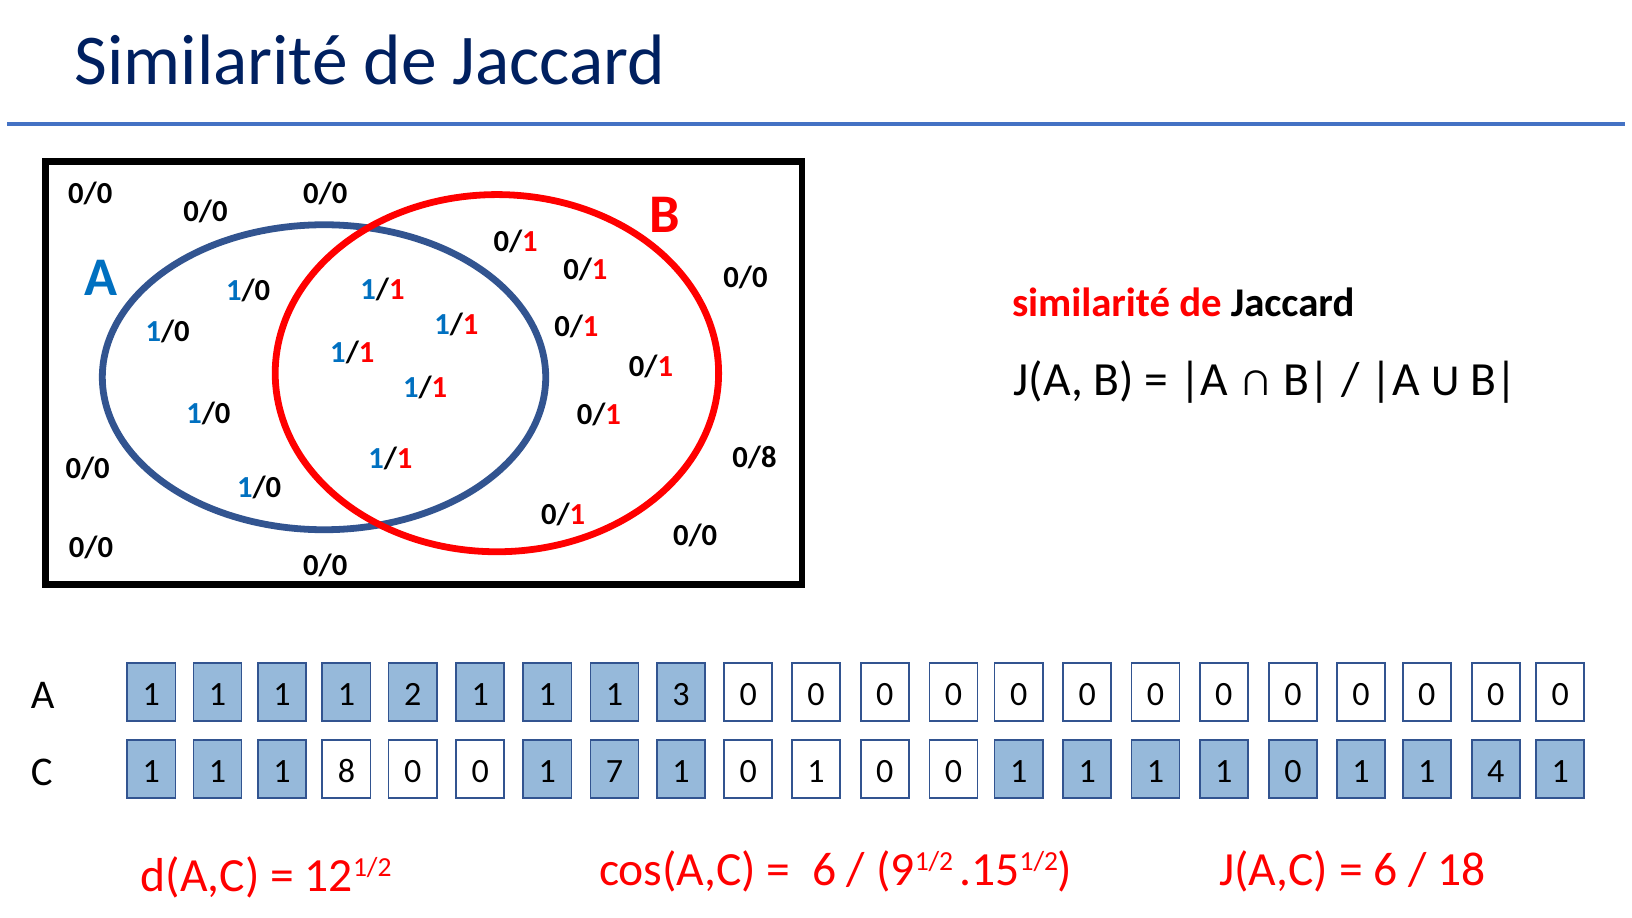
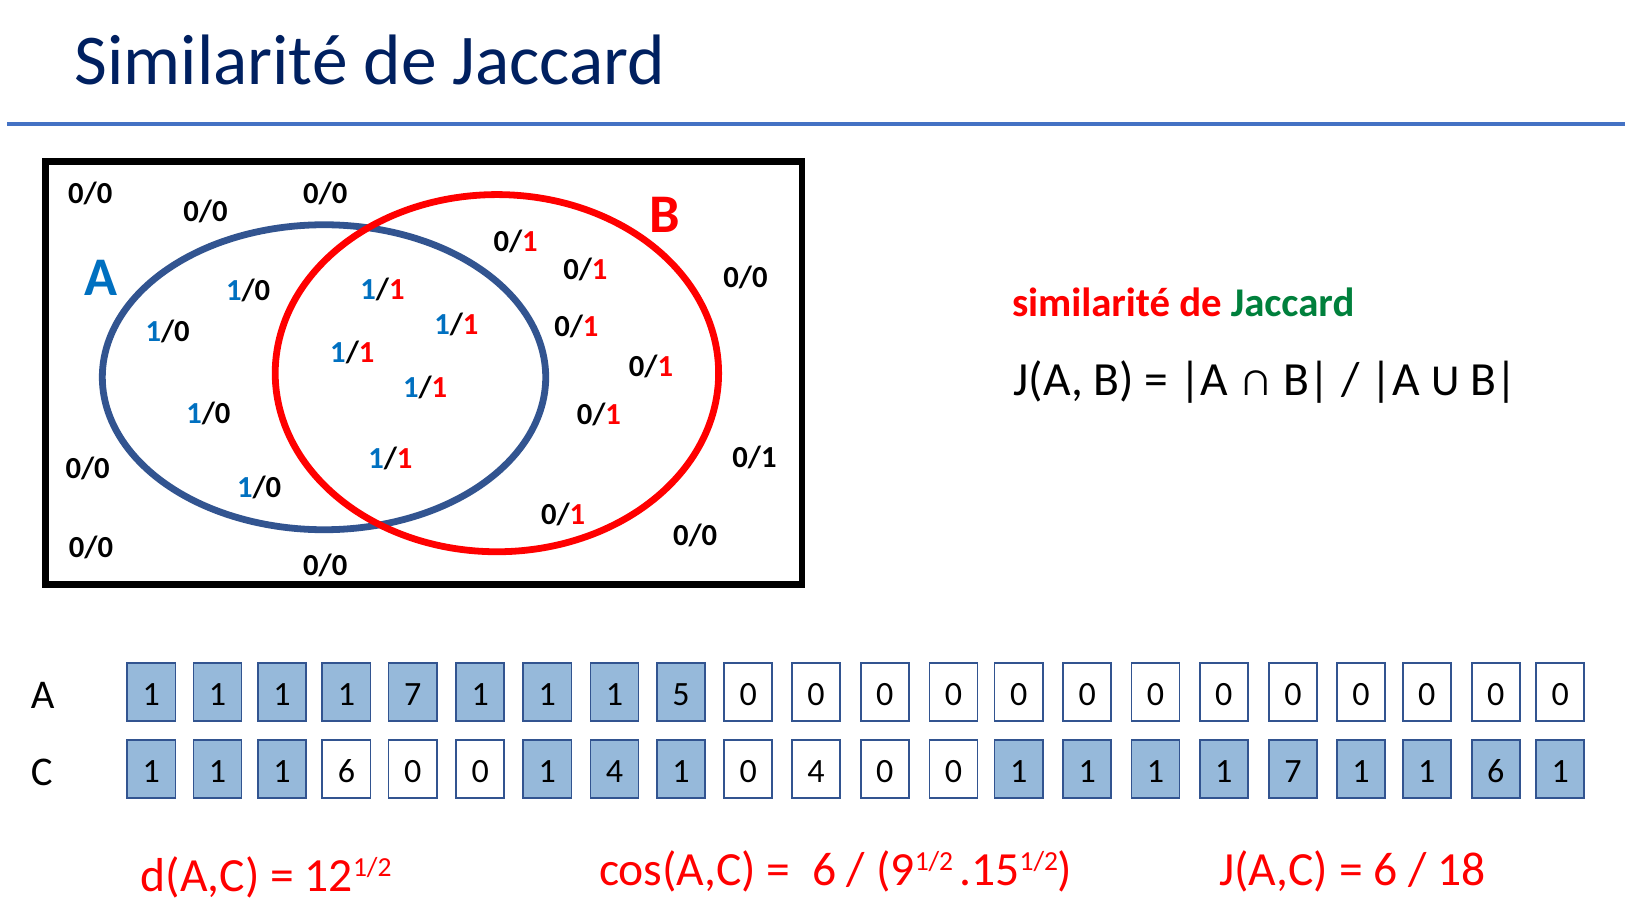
Jaccard colour: black -> green (1293, 303)
0/8: 0/8 -> 0/1 (754, 457)
2: 2 -> 7 (413, 694)
3: 3 -> 5 (681, 694)
1 1 1 8: 8 -> 6 (346, 771)
1 7: 7 -> 4 (615, 771)
1: 1 -> 4 (816, 771)
0: 0 -> 7 (1293, 771)
4: 4 -> 6 (1496, 771)
